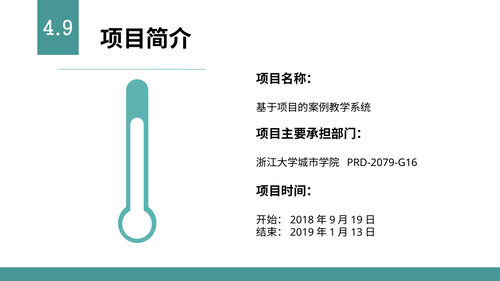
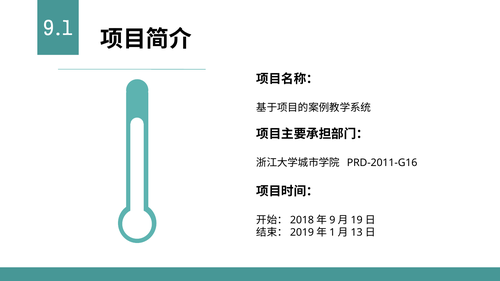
4.9: 4.9 -> 9.1 (58, 28)
PRD-2079-G16: PRD-2079-G16 -> PRD-2011-G16 (382, 163)
